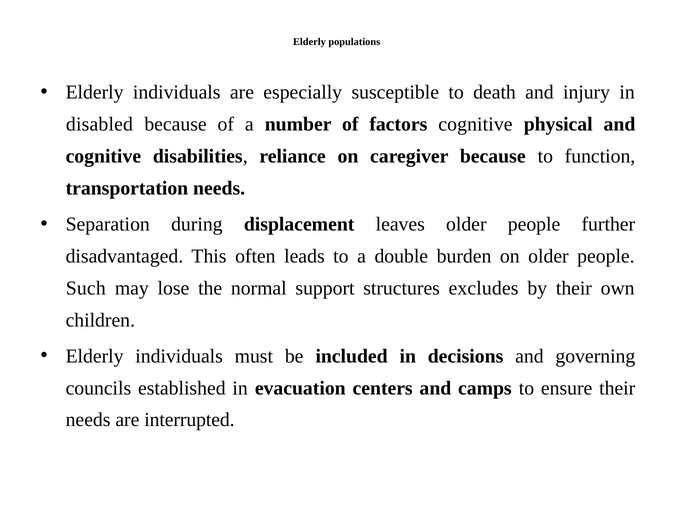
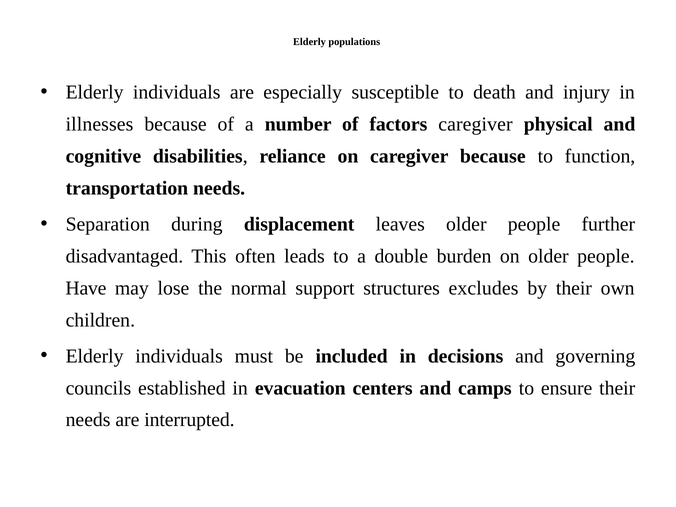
disabled: disabled -> illnesses (99, 124)
factors cognitive: cognitive -> caregiver (475, 124)
Such: Such -> Have (86, 288)
